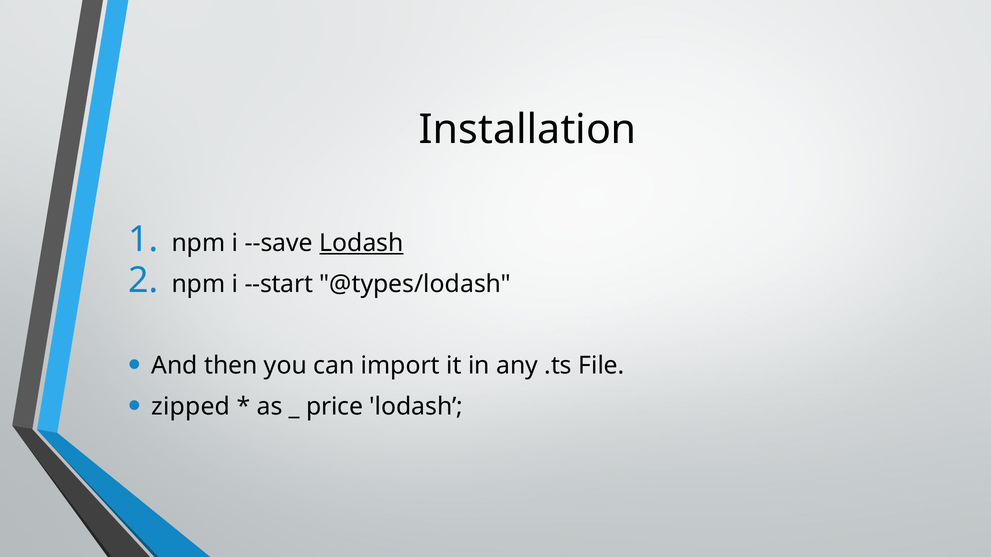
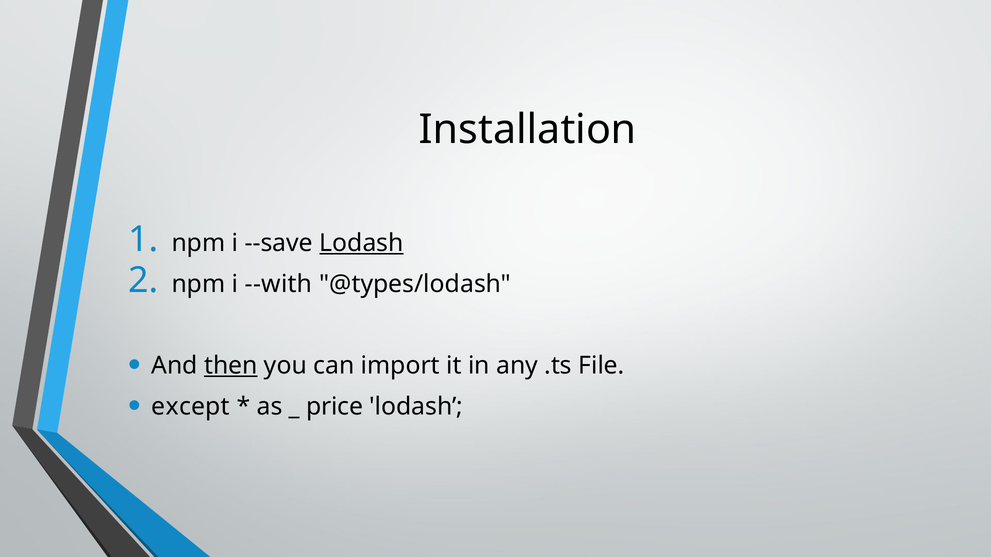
--start: --start -> --with (279, 284)
then underline: none -> present (231, 366)
zipped: zipped -> except (191, 407)
